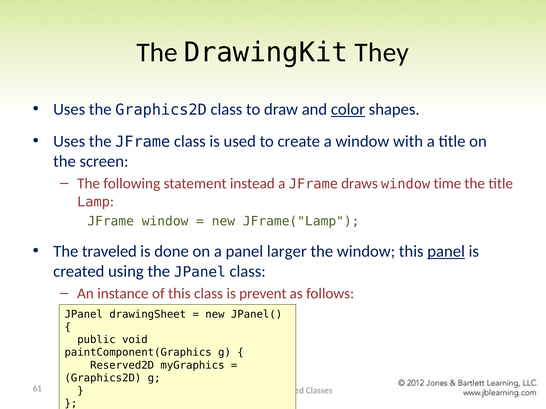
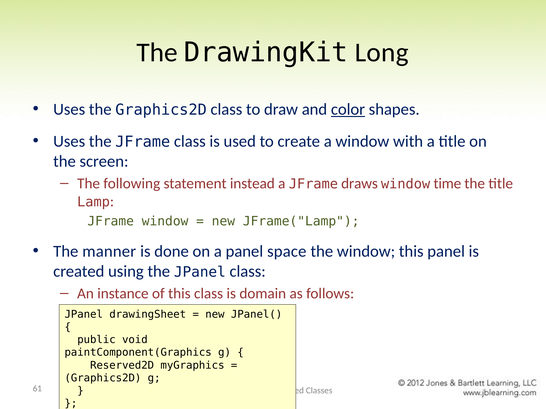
They: They -> Long (382, 52)
traveled: traveled -> manner (109, 252)
larger: larger -> space (287, 252)
panel underline: present -> none (446, 252)
prevent: prevent -> domain (263, 294)
